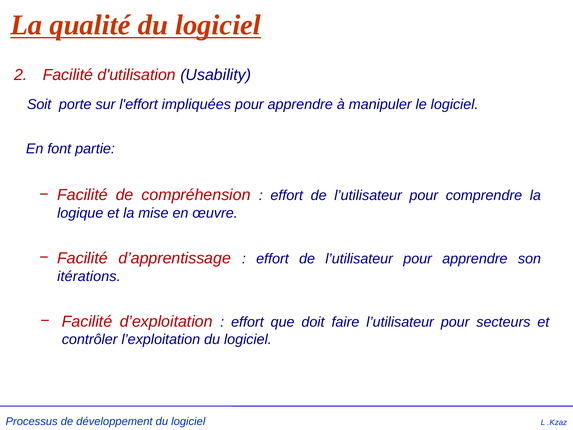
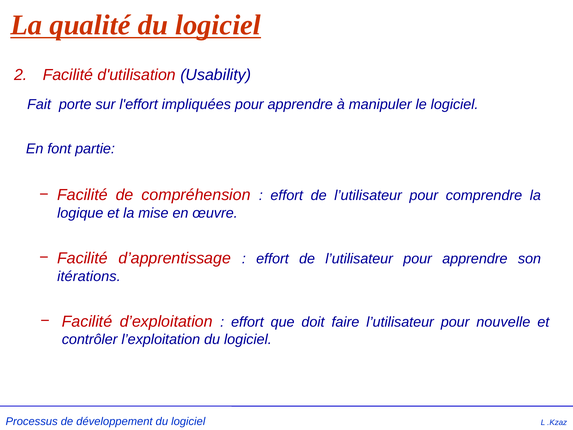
Soit: Soit -> Fait (39, 104)
secteurs: secteurs -> nouvelle (503, 322)
